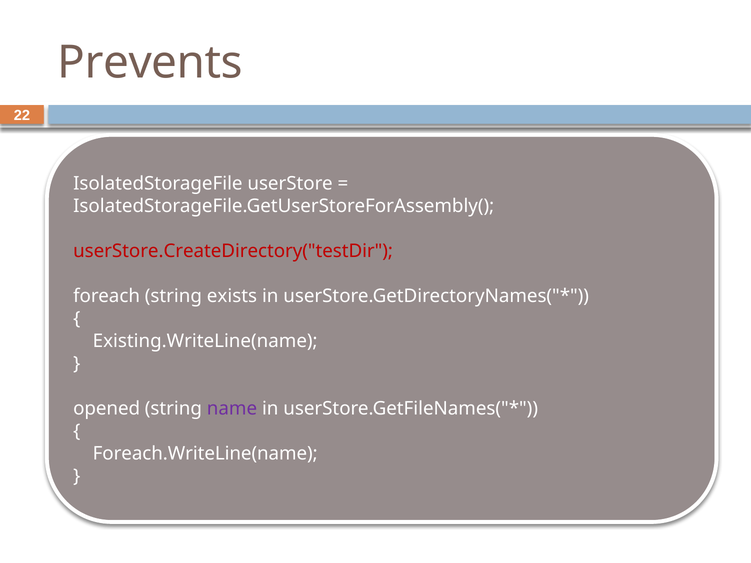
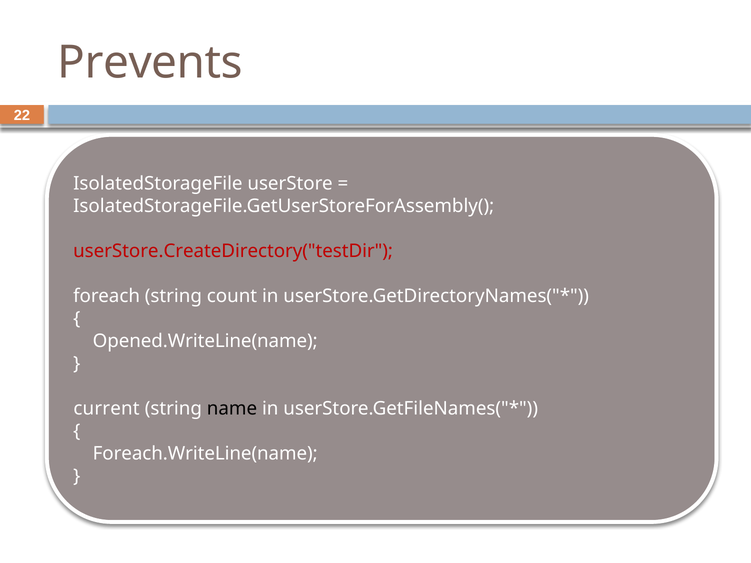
exists: exists -> count (232, 296)
Existing.WriteLine(name: Existing.WriteLine(name -> Opened.WriteLine(name (205, 341)
opened: opened -> current (107, 409)
name colour: purple -> black (232, 409)
